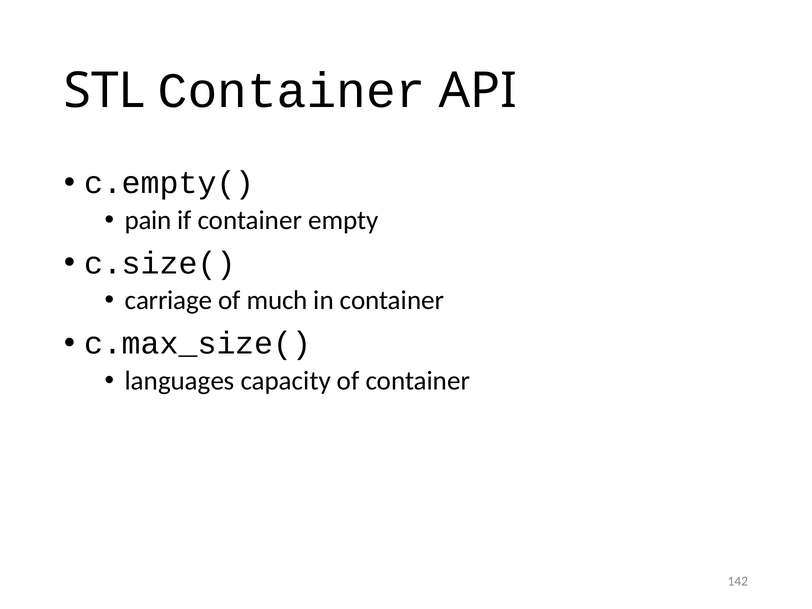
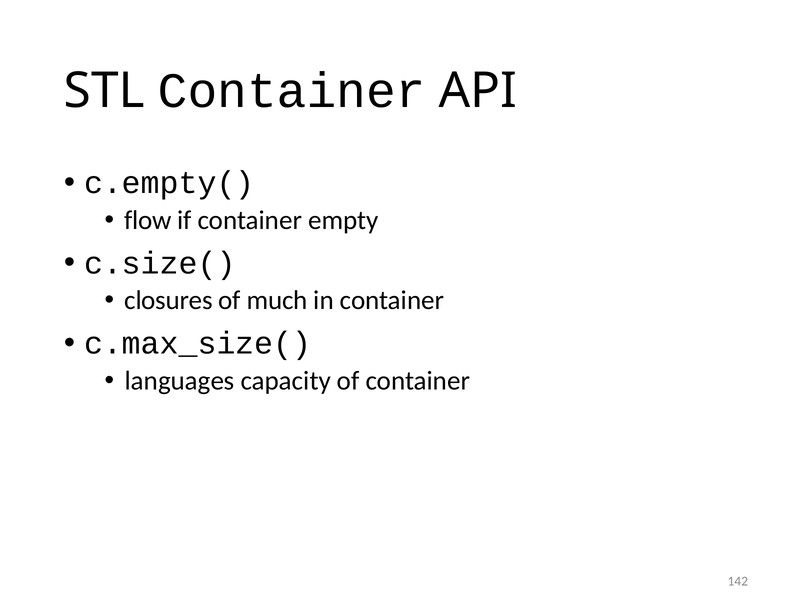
pain: pain -> flow (148, 220)
carriage: carriage -> closures (169, 300)
